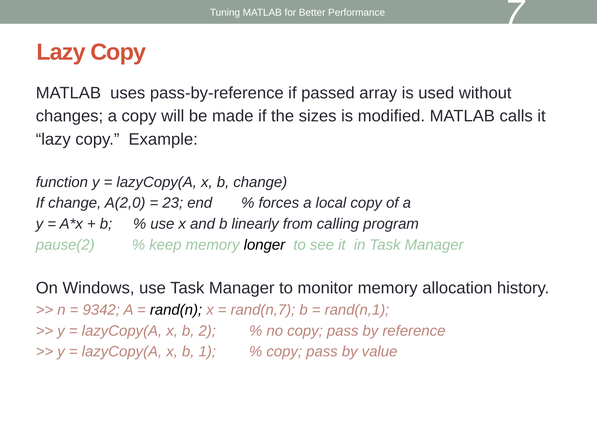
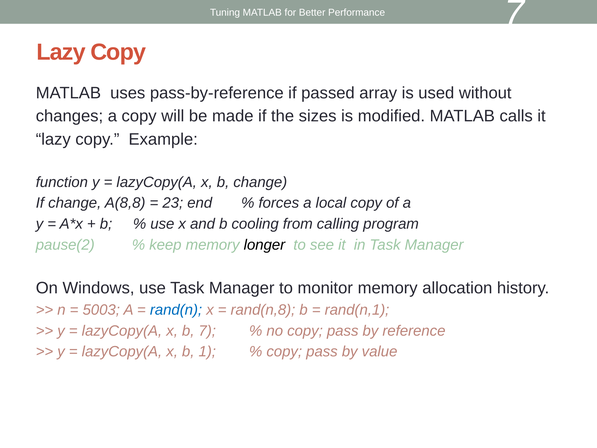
A(2,0: A(2,0 -> A(8,8 (125, 203)
linearly: linearly -> cooling (255, 224)
9342: 9342 -> 5003 (101, 310)
rand(n colour: black -> blue (176, 310)
rand(n,7: rand(n,7 -> rand(n,8 (263, 310)
b 2: 2 -> 7 (207, 331)
